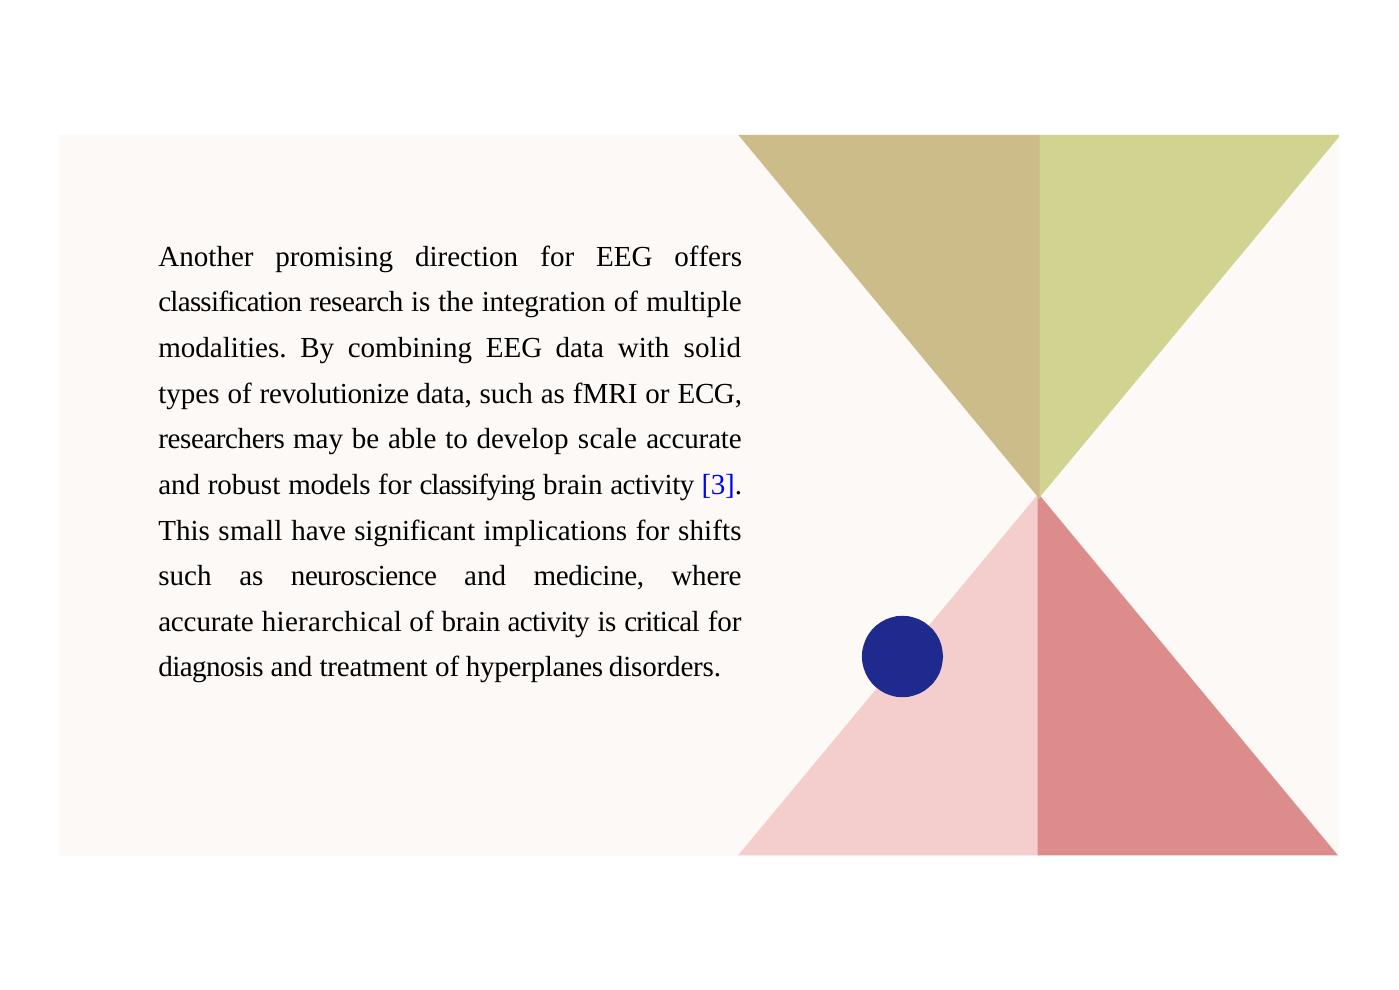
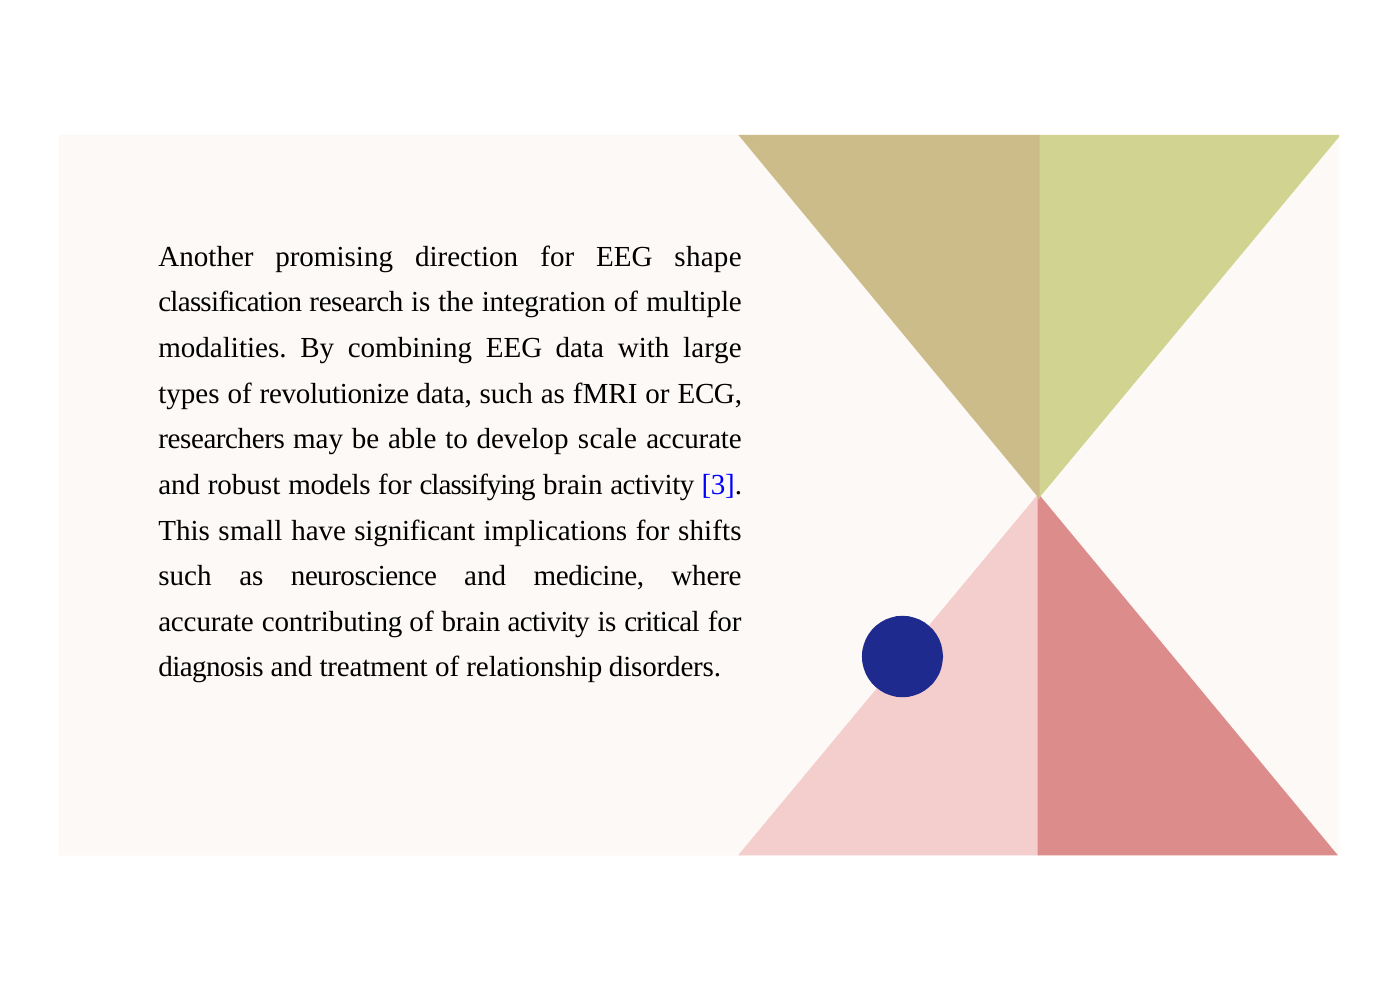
offers: offers -> shape (708, 256)
solid: solid -> large (712, 348)
hierarchical: hierarchical -> contributing (332, 621)
hyperplanes: hyperplanes -> relationship (534, 667)
